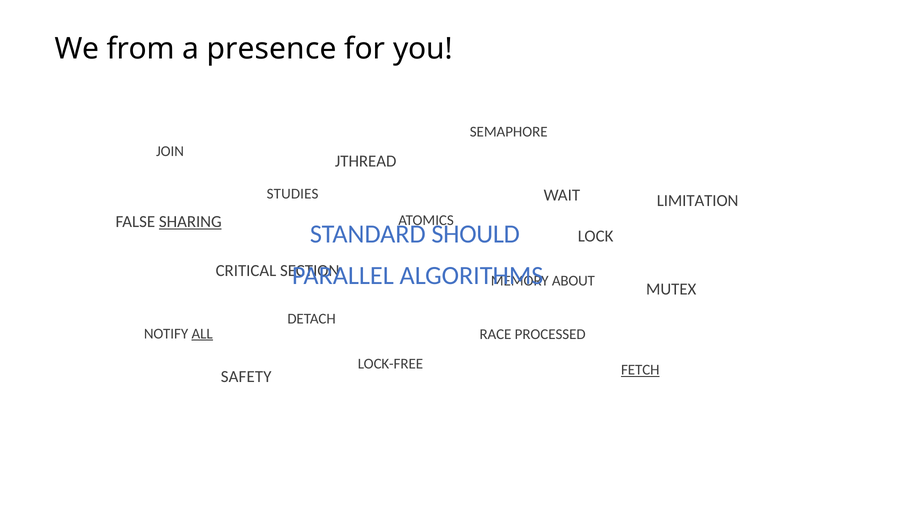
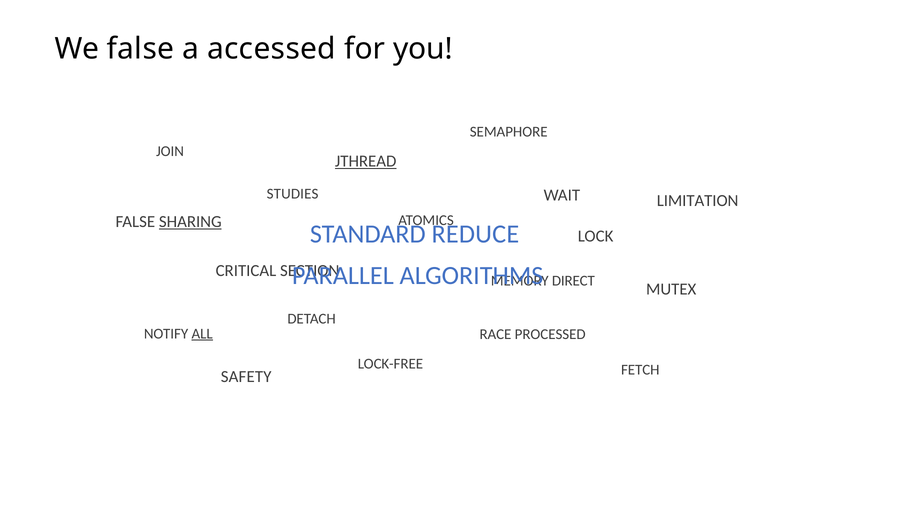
We from: from -> false (140, 49)
presence: presence -> accessed (272, 49)
JTHREAD underline: none -> present (366, 161)
SHOULD: SHOULD -> REDUCE (475, 234)
ABOUT: ABOUT -> DIRECT (573, 280)
FETCH underline: present -> none (640, 370)
